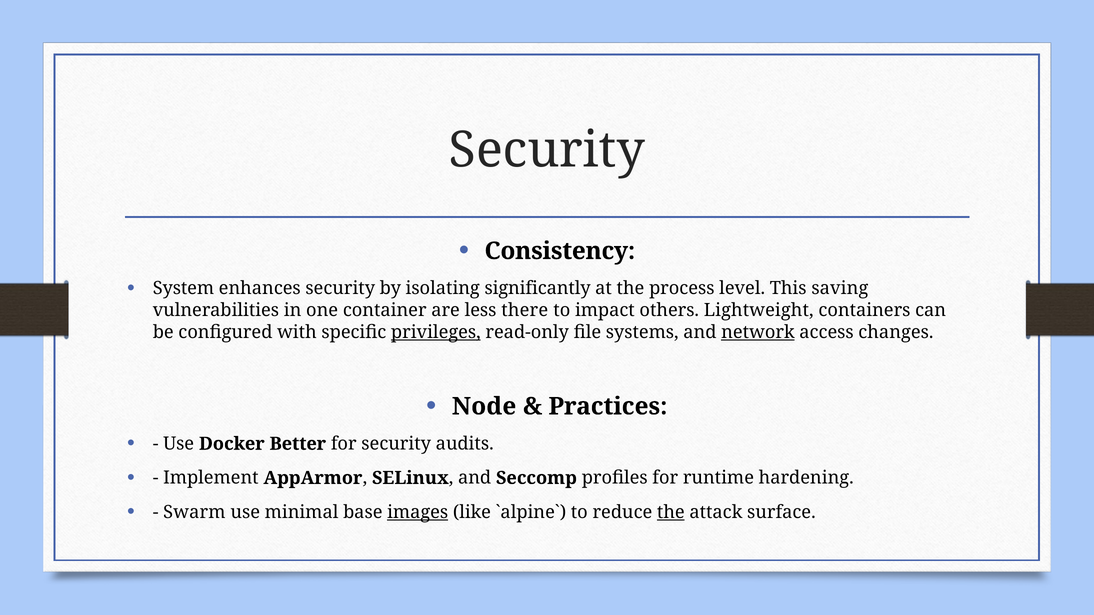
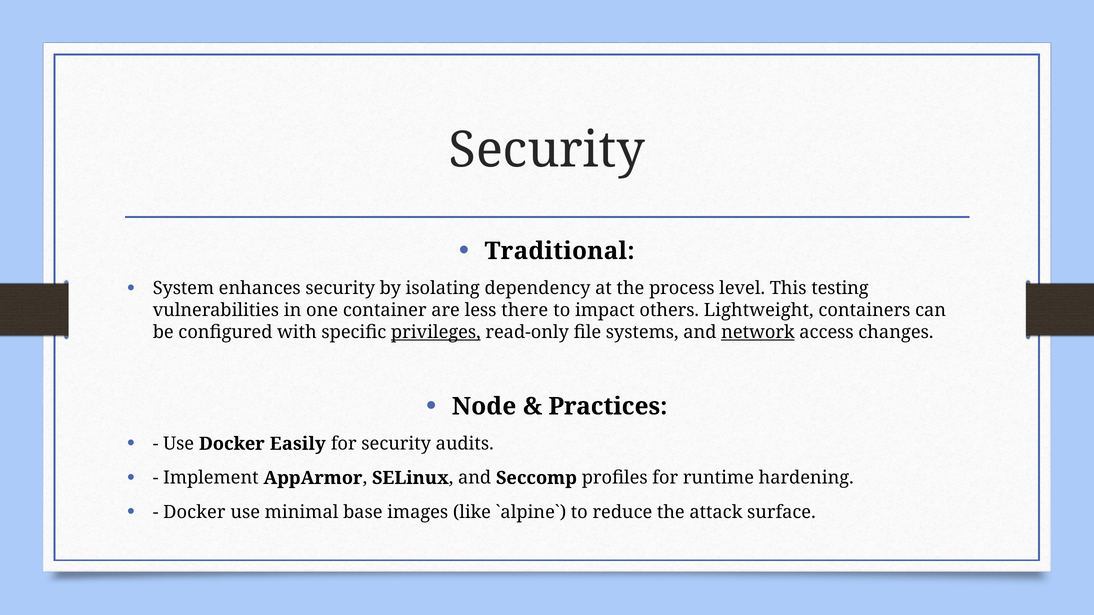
Consistency: Consistency -> Traditional (560, 251)
significantly: significantly -> dependency (538, 289)
saving: saving -> testing (840, 289)
Better: Better -> Easily (298, 444)
Swarm: Swarm -> Docker (194, 512)
images underline: present -> none (418, 512)
the underline: present -> none (671, 512)
